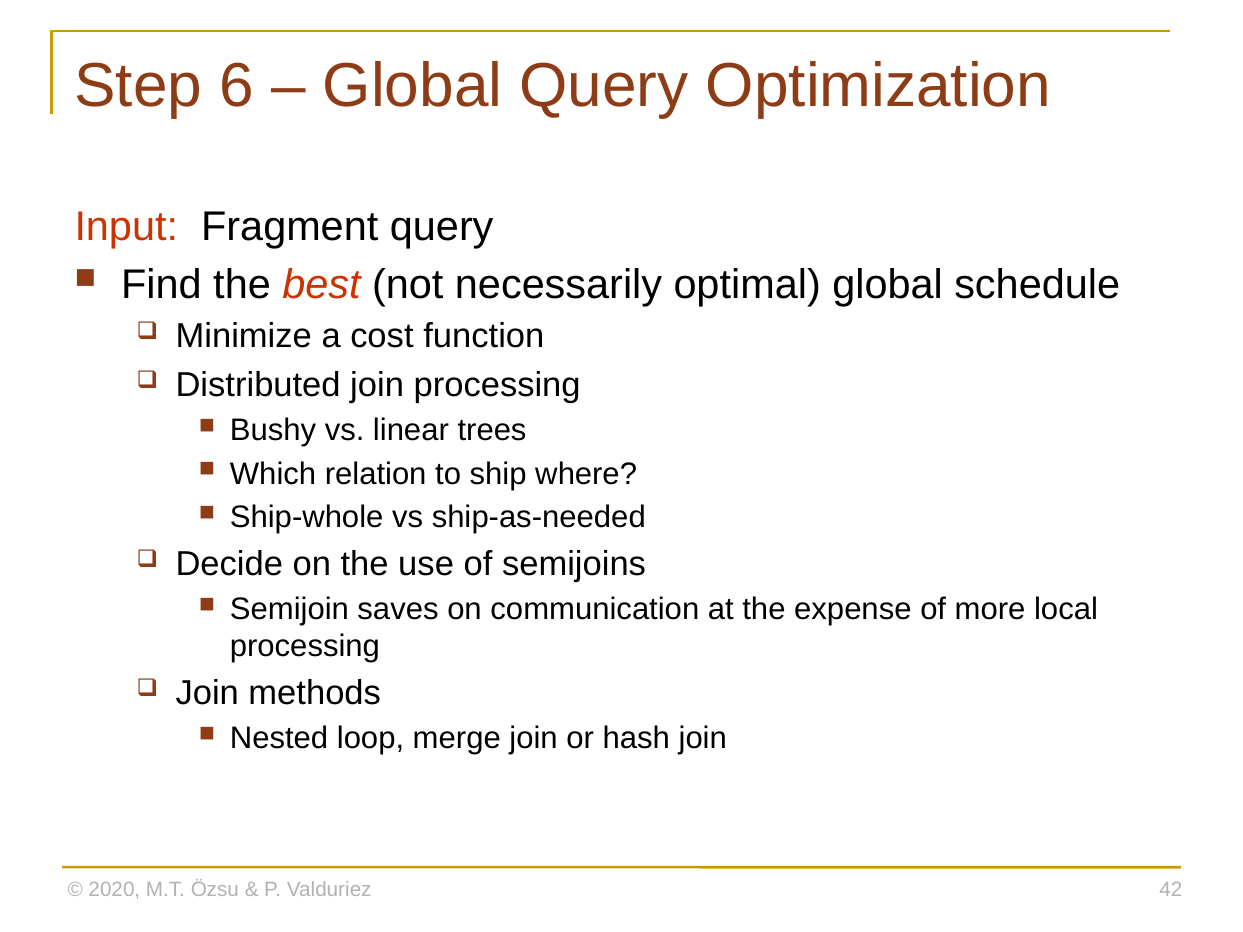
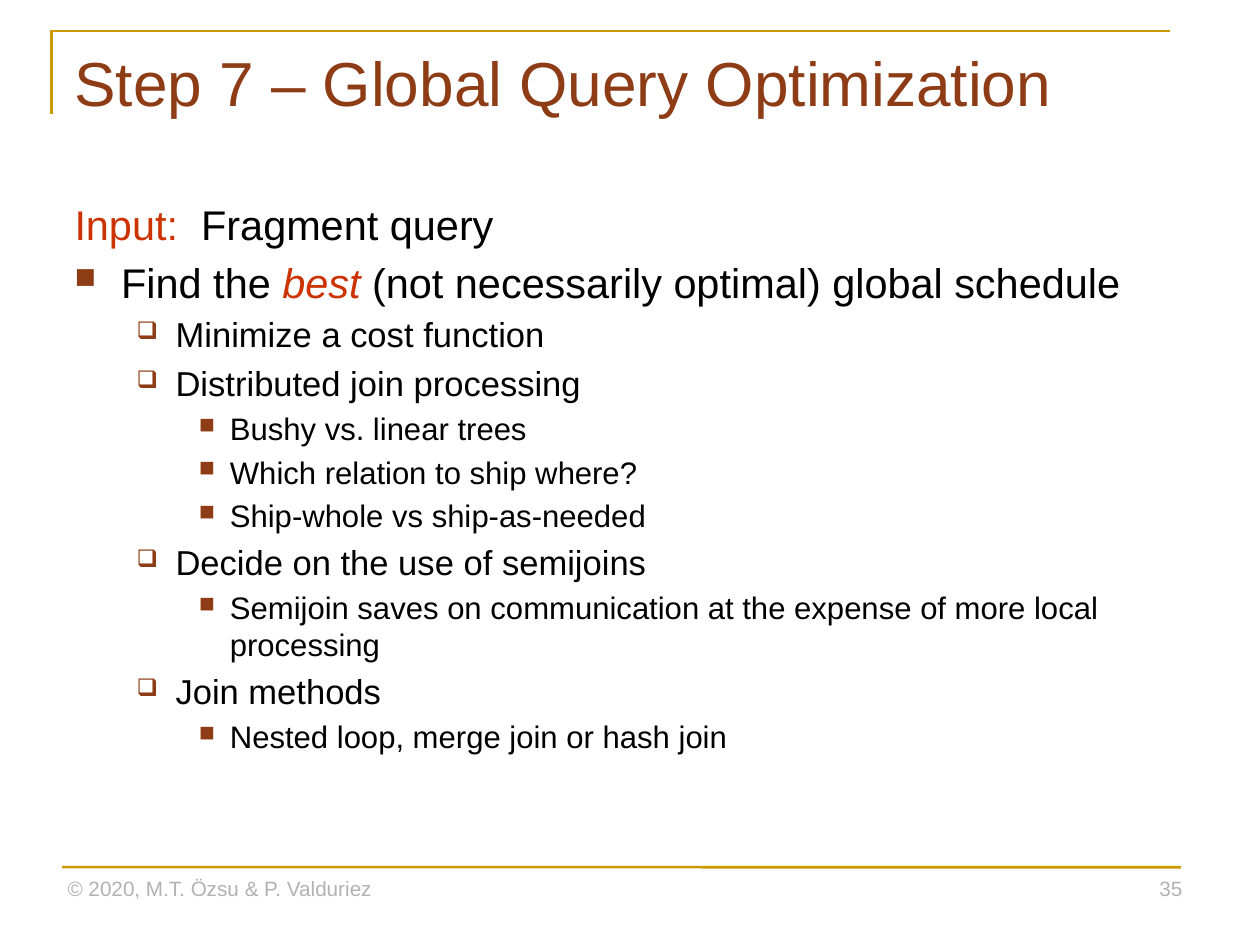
6: 6 -> 7 (237, 86)
42: 42 -> 35 (1171, 890)
